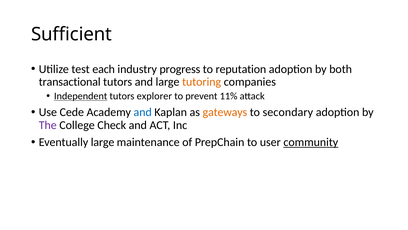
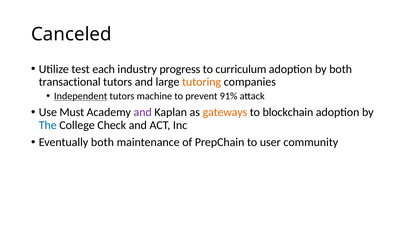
Sufficient: Sufficient -> Canceled (71, 34)
reputation: reputation -> curriculum (241, 69)
explorer: explorer -> machine (154, 96)
11%: 11% -> 91% (229, 96)
Cede: Cede -> Must (72, 112)
and colour: blue -> purple (143, 112)
secondary: secondary -> blockchain (288, 112)
The colour: purple -> blue (48, 125)
Eventually large: large -> both (102, 142)
community underline: present -> none (311, 142)
